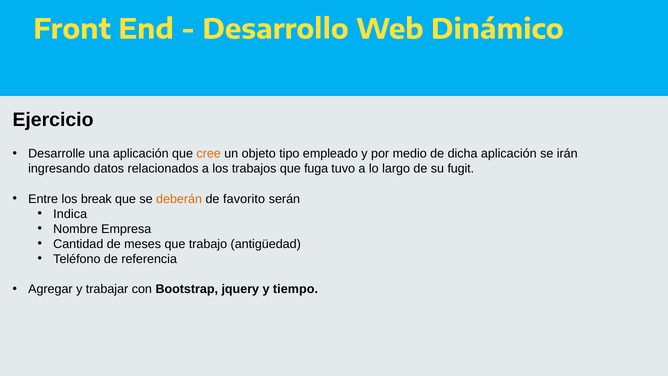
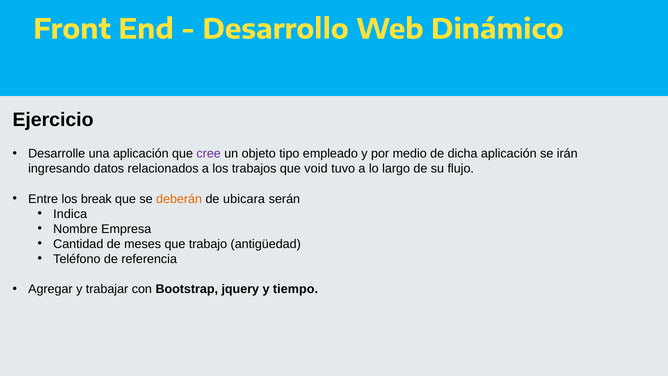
cree colour: orange -> purple (209, 154)
fuga: fuga -> void (316, 169)
fugit: fugit -> flujo (461, 169)
favorito: favorito -> ubicara (244, 199)
